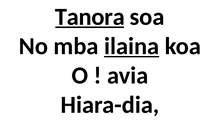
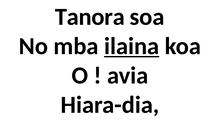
Tanora underline: present -> none (90, 17)
